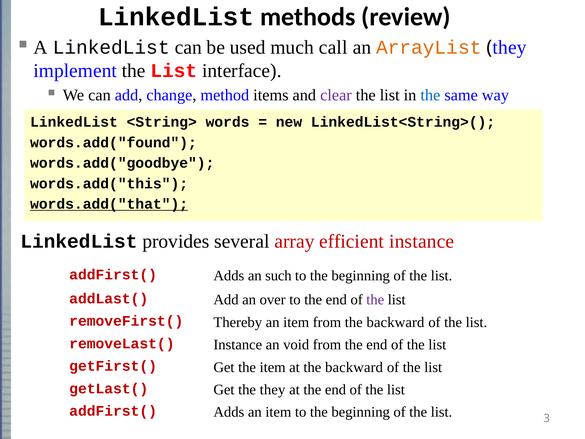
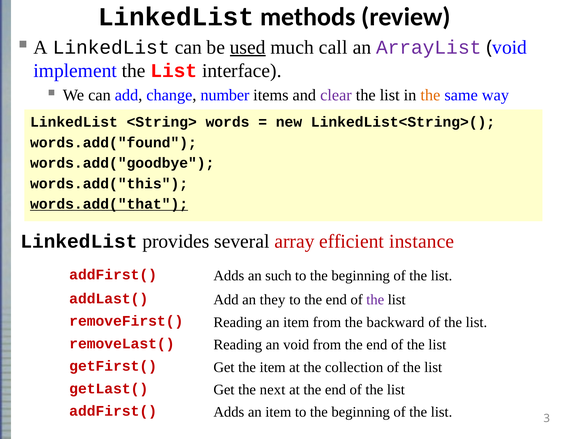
used underline: none -> present (248, 47)
ArrayList colour: orange -> purple (429, 47)
they: they -> void (510, 47)
method: method -> number (225, 95)
the colour: blue -> orange (430, 95)
over: over -> they (273, 300)
removeFirst( Thereby: Thereby -> Reading (238, 322)
removeLast( Instance: Instance -> Reading (238, 345)
at the backward: backward -> collection (354, 367)
the they: they -> next (273, 389)
